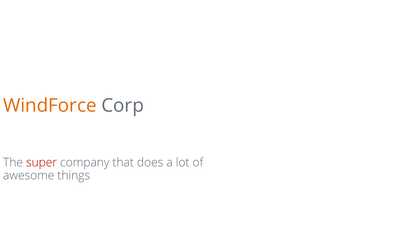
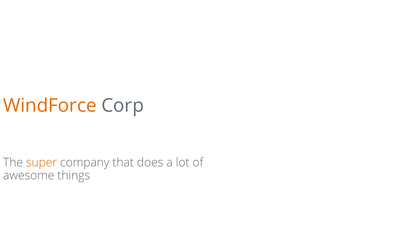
super colour: red -> orange (42, 163)
